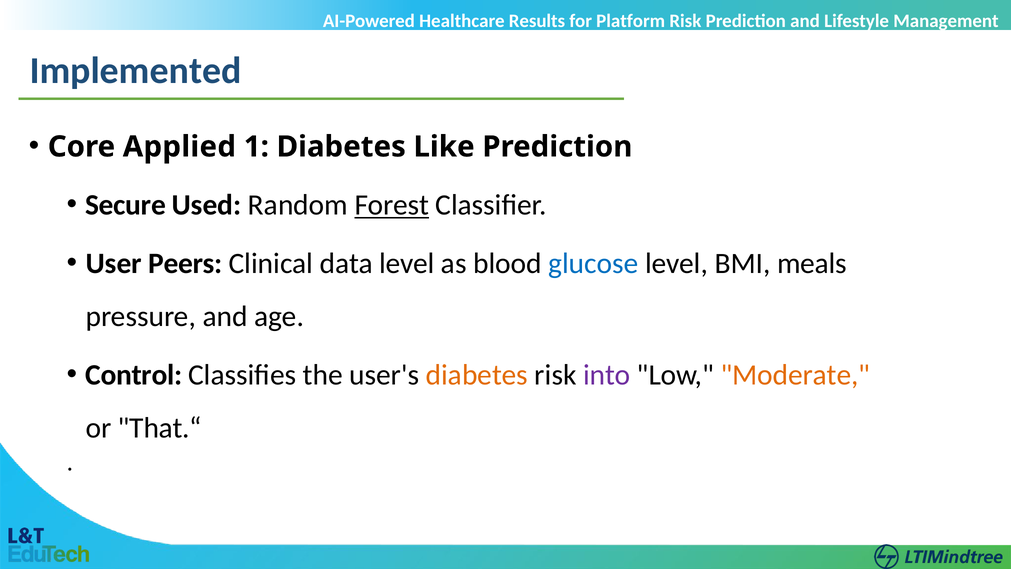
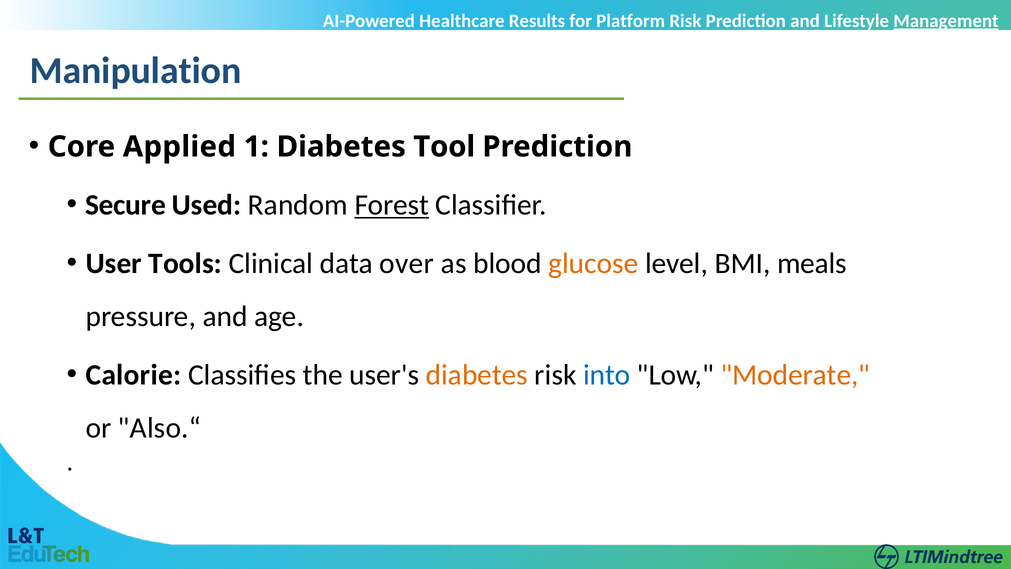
Management underline: none -> present (946, 21)
Implemented: Implemented -> Manipulation (136, 71)
Like: Like -> Tool (444, 147)
Peers: Peers -> Tools (185, 263)
data level: level -> over (407, 263)
glucose colour: blue -> orange (593, 263)
Control: Control -> Calorie (133, 375)
into colour: purple -> blue (607, 375)
That.“: That.“ -> Also.“ (160, 428)
